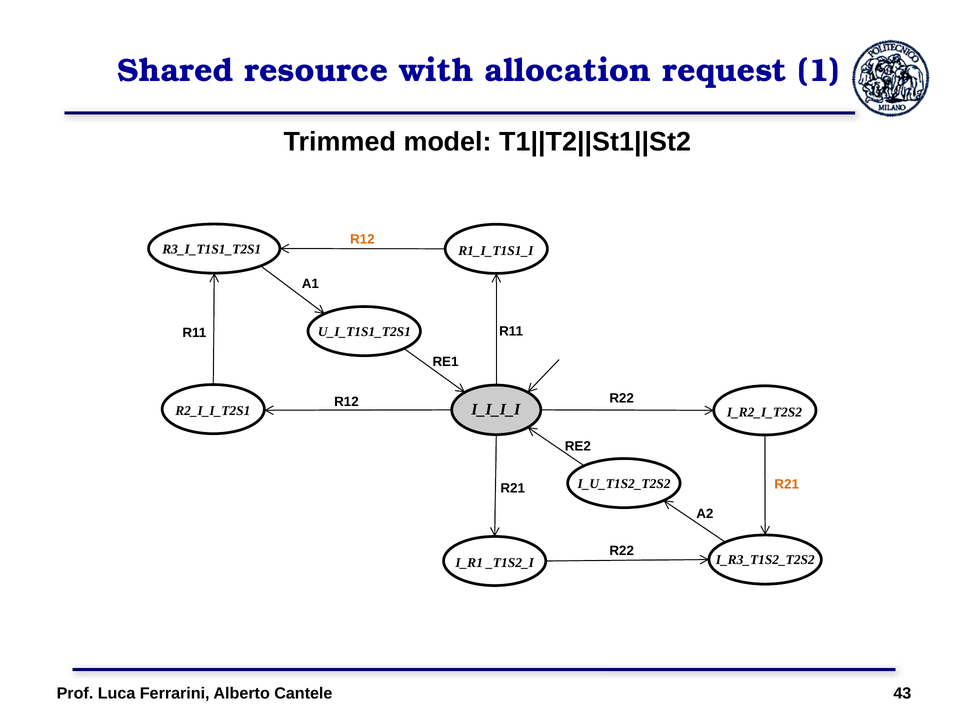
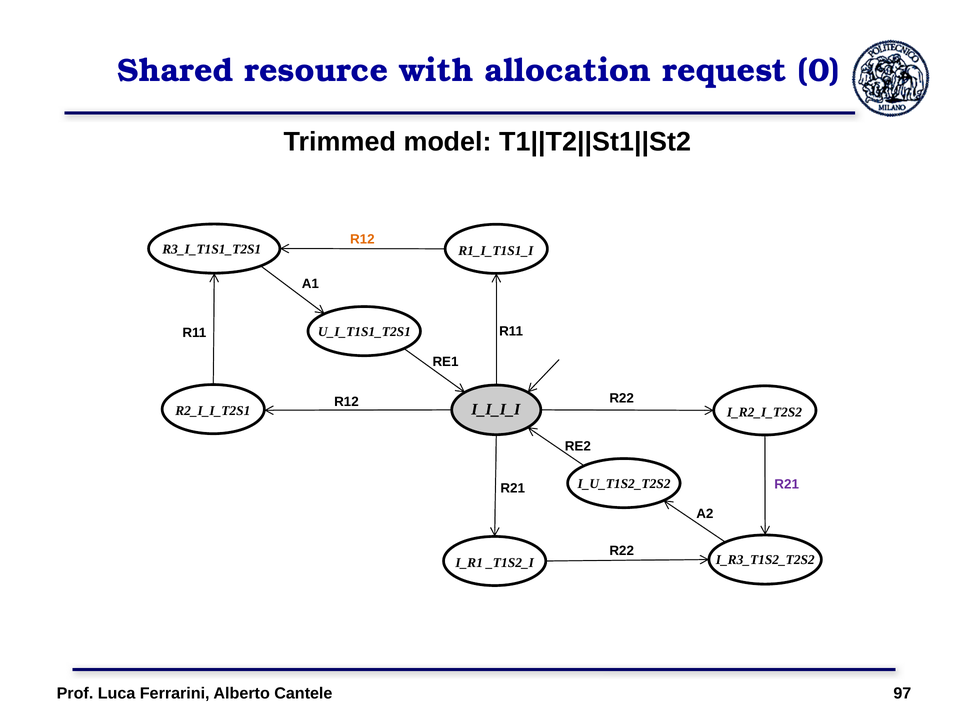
1: 1 -> 0 (819, 71)
R21 colour: orange -> purple (787, 484)
43: 43 -> 97 (902, 693)
